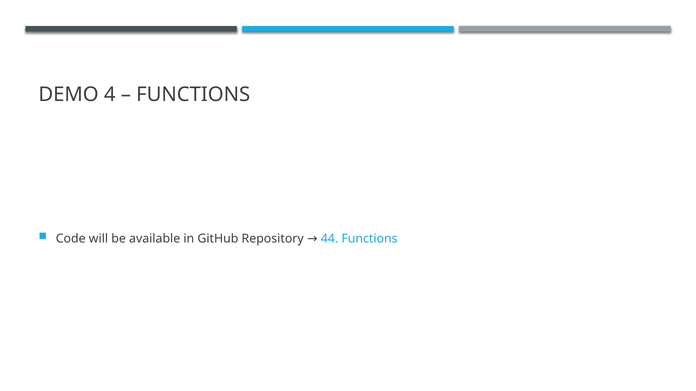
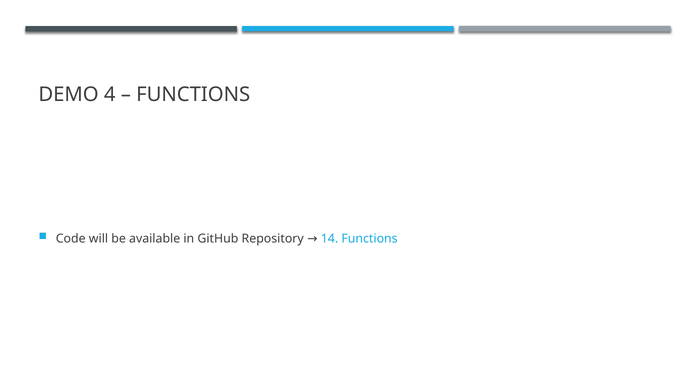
44: 44 -> 14 (329, 239)
